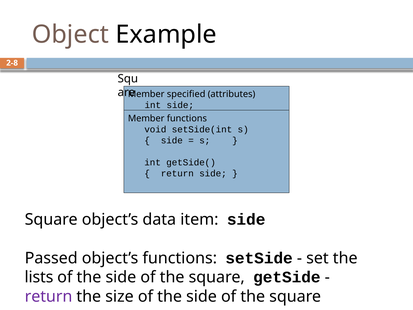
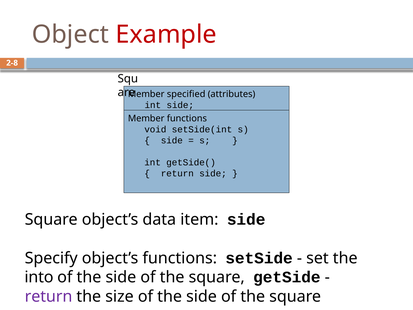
Example colour: black -> red (166, 34)
Passed: Passed -> Specify (51, 258)
lists: lists -> into (39, 277)
